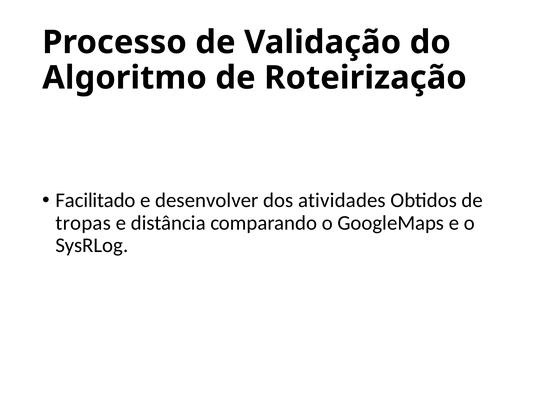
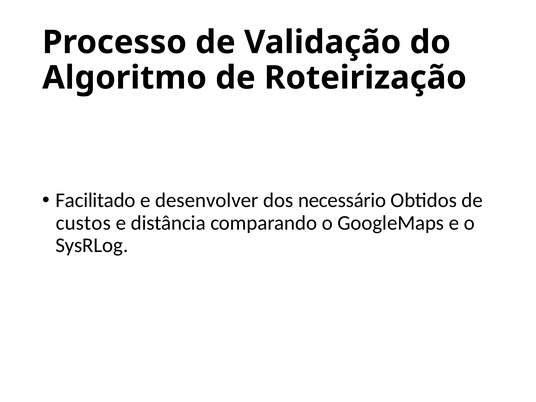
atividades: atividades -> necessário (342, 200)
tropas: tropas -> custos (83, 223)
